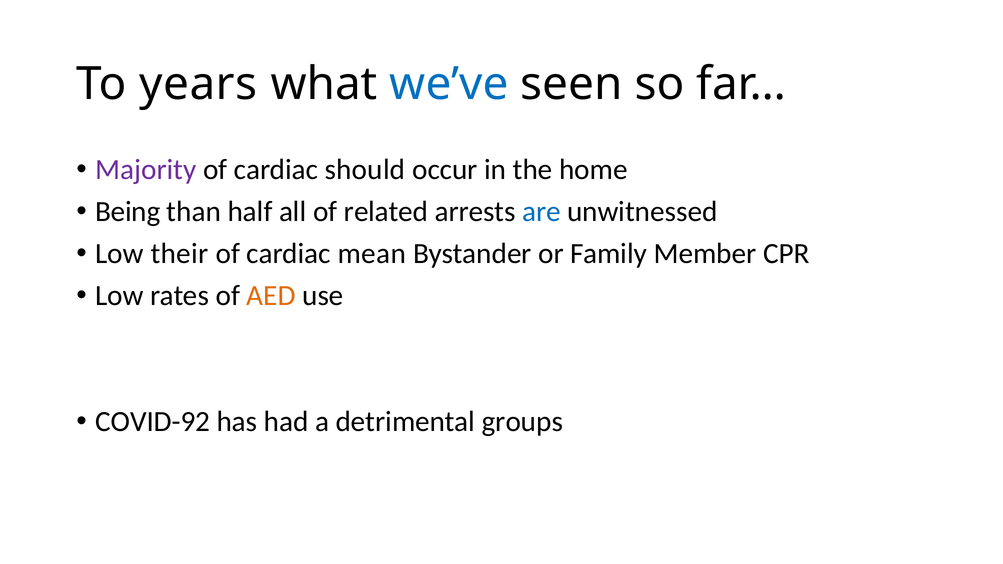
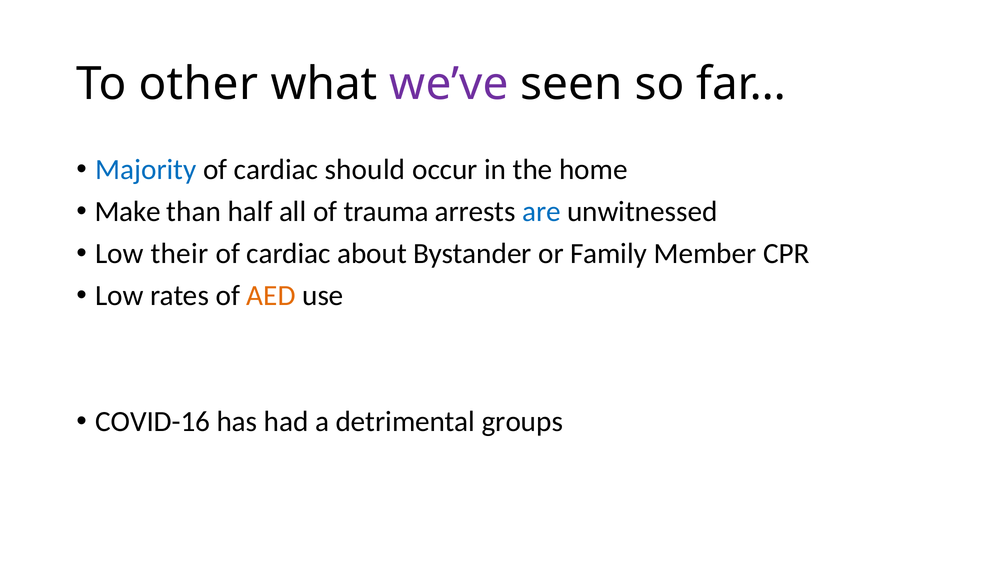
years: years -> other (198, 84)
we’ve colour: blue -> purple (449, 84)
Majority colour: purple -> blue (146, 170)
Being: Being -> Make (128, 212)
related: related -> trauma (386, 212)
mean: mean -> about (372, 254)
COVID-92: COVID-92 -> COVID-16 (153, 422)
